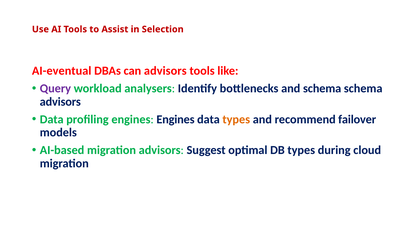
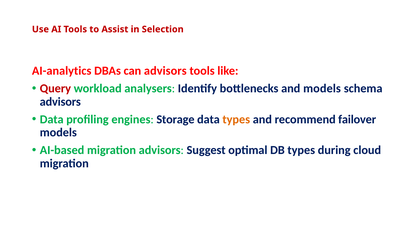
AI-eventual: AI-eventual -> AI-analytics (62, 71)
Query colour: purple -> red (55, 88)
and schema: schema -> models (322, 88)
engines Engines: Engines -> Storage (175, 119)
